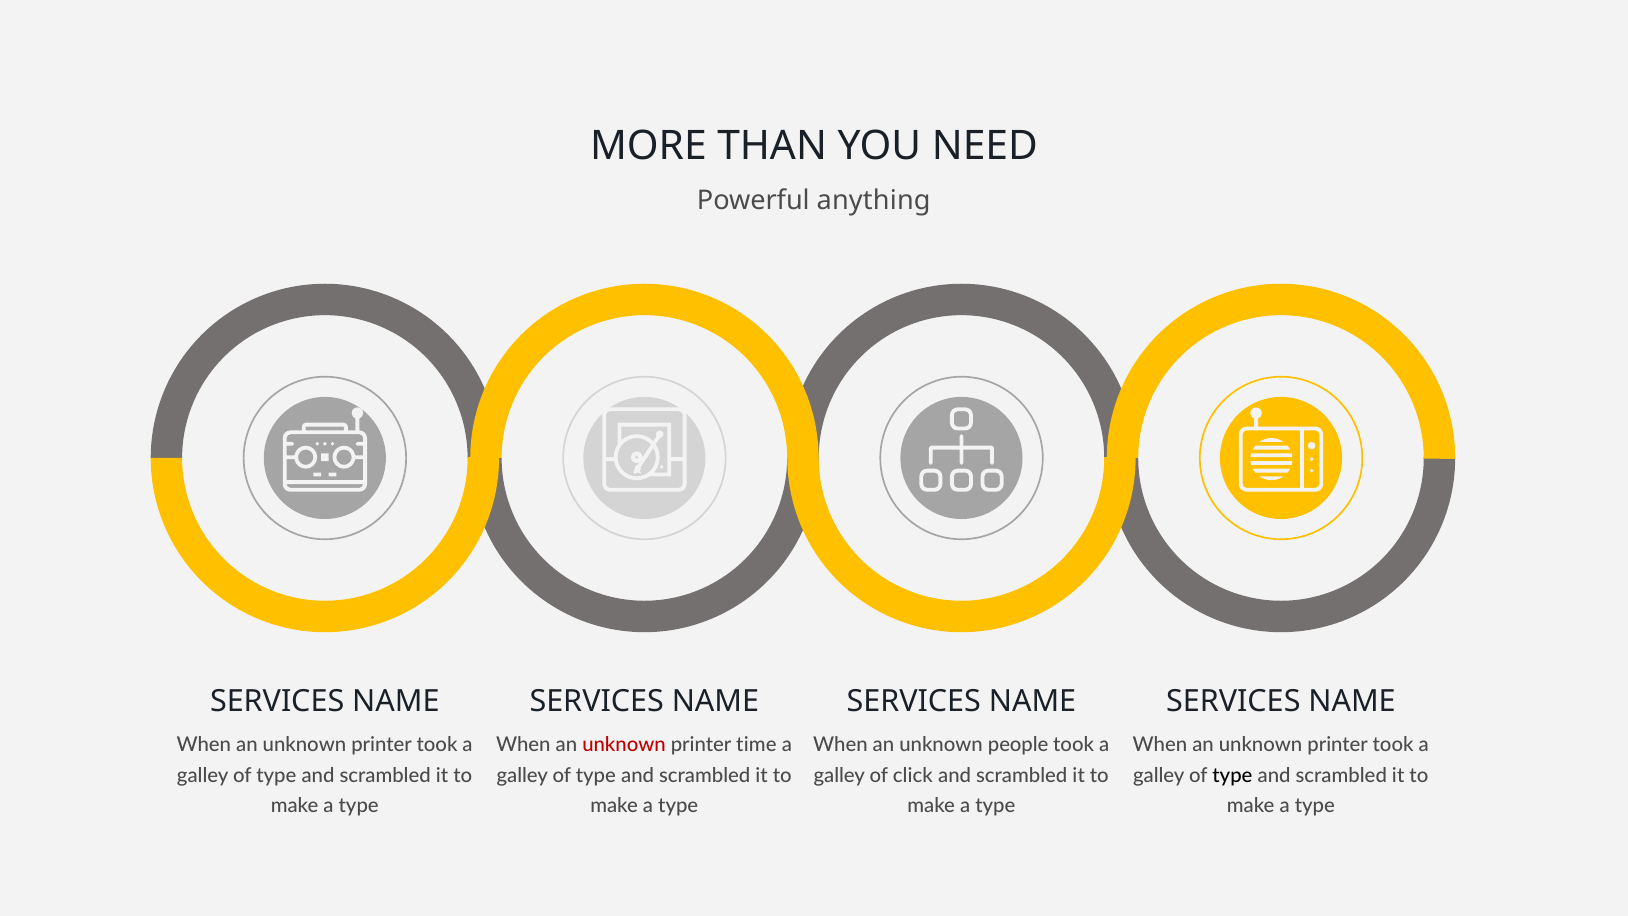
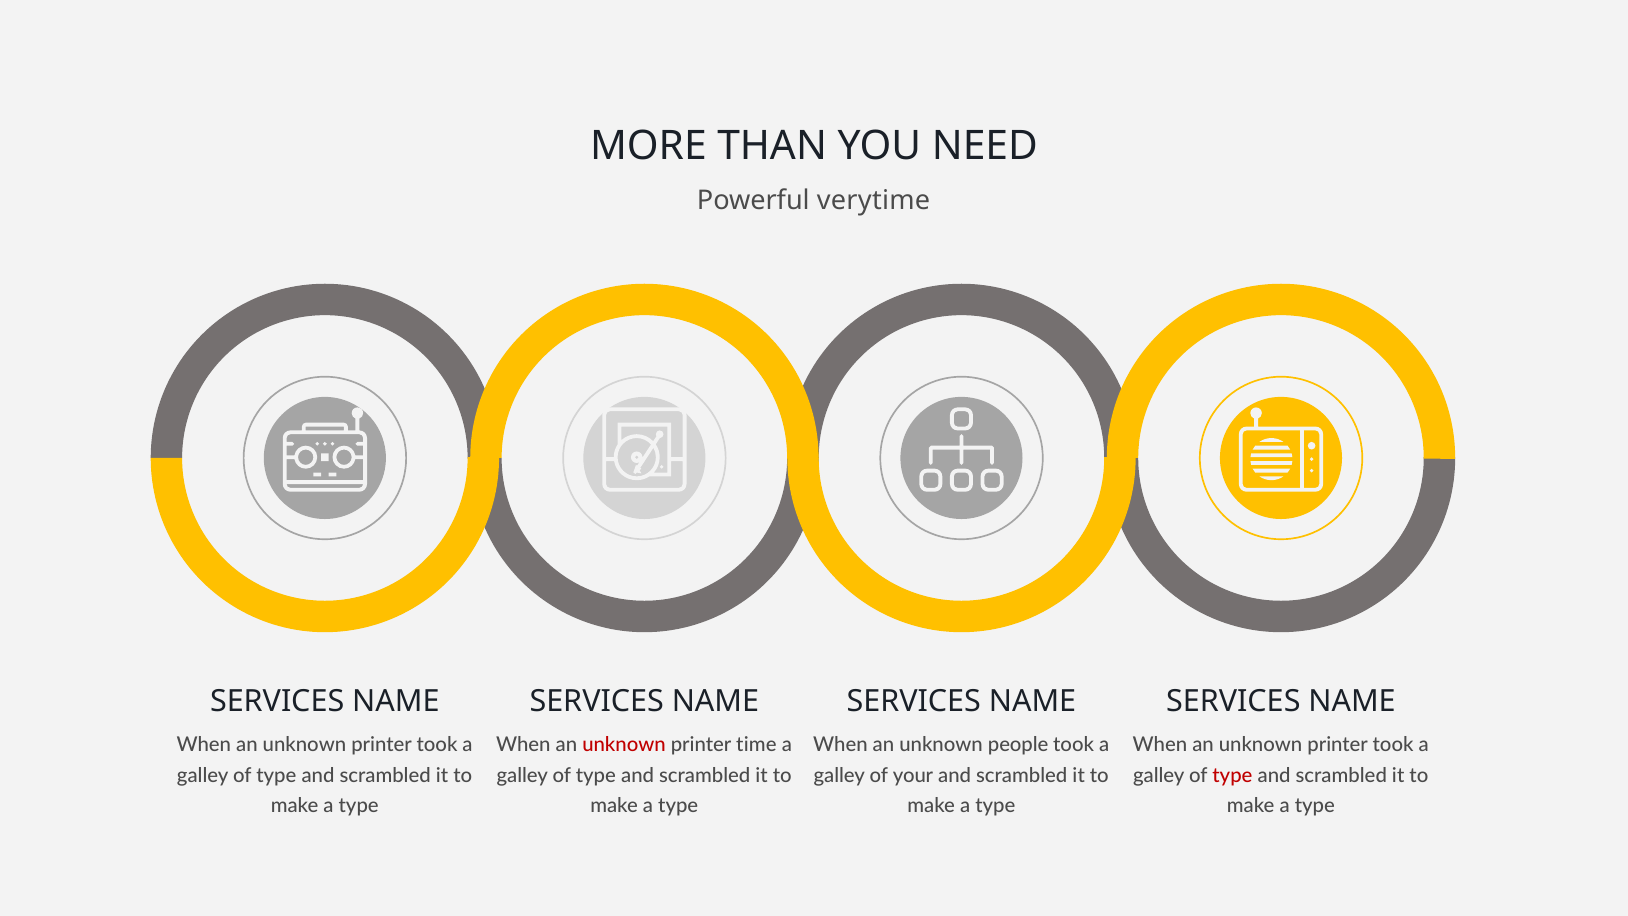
anything: anything -> verytime (874, 200)
click: click -> your (913, 775)
type colour: black -> red (1232, 775)
